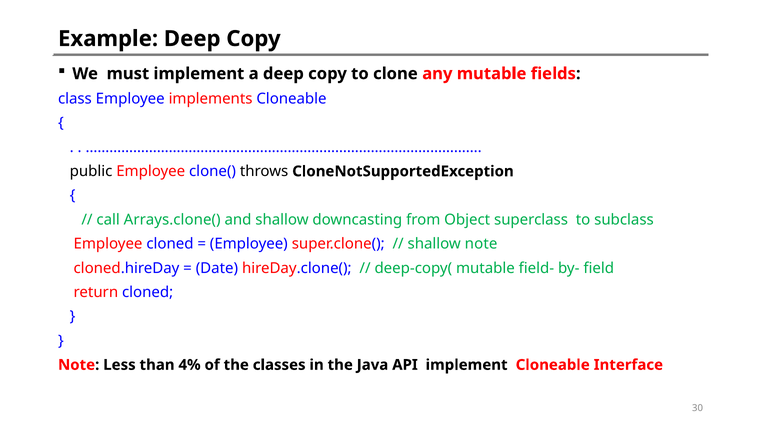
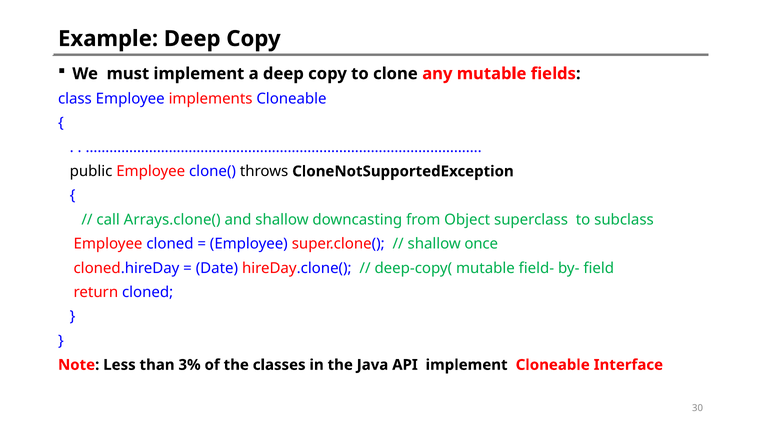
shallow note: note -> once (481, 244)
4%: 4% -> 3% (190, 365)
